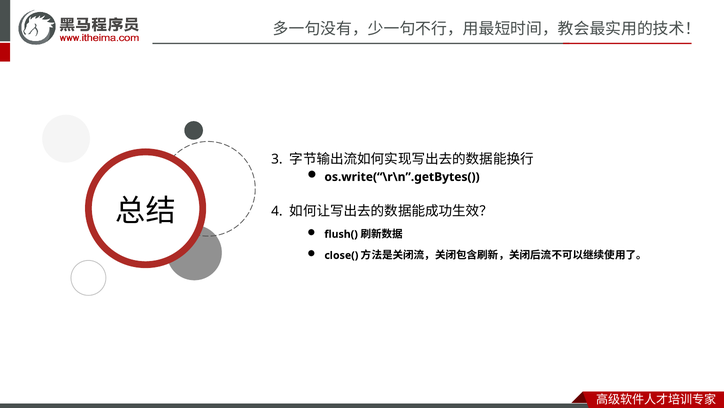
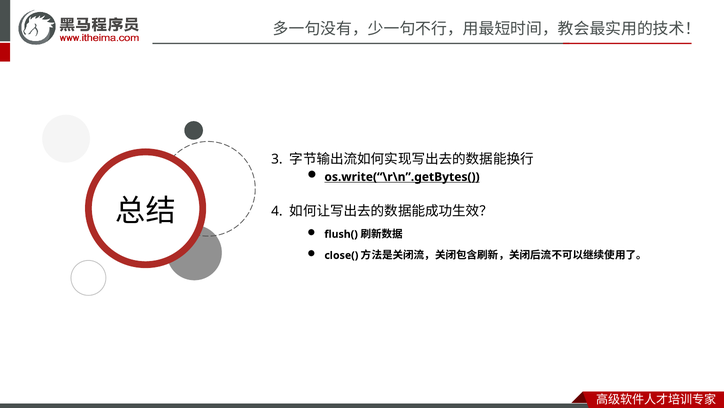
os.write(“\r\n”.getBytes( underline: none -> present (402, 177)
